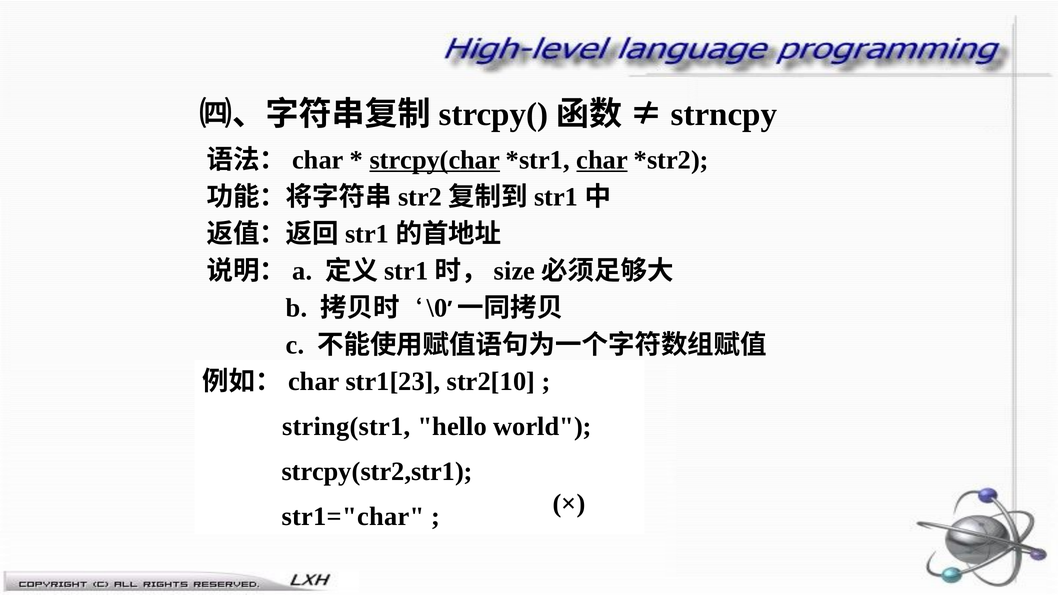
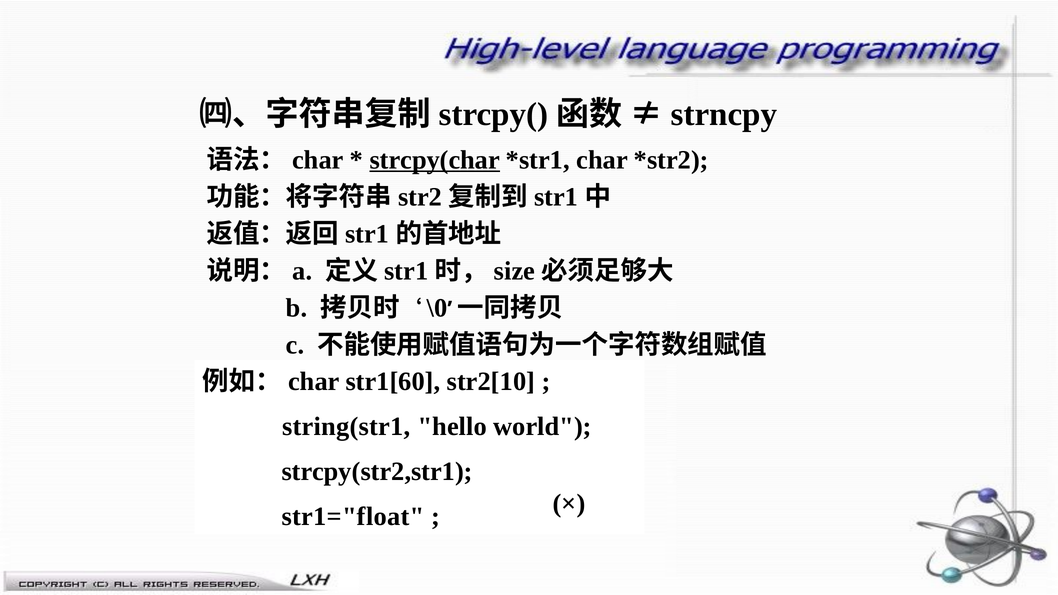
char underline: present -> none (602, 160)
str1[23: str1[23 -> str1[60 (393, 382)
str1="char: str1="char -> str1="float (353, 517)
